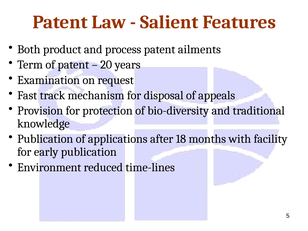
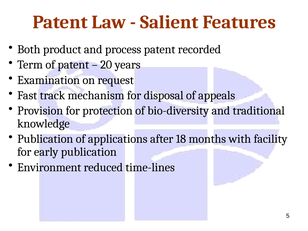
ailments: ailments -> recorded (199, 49)
